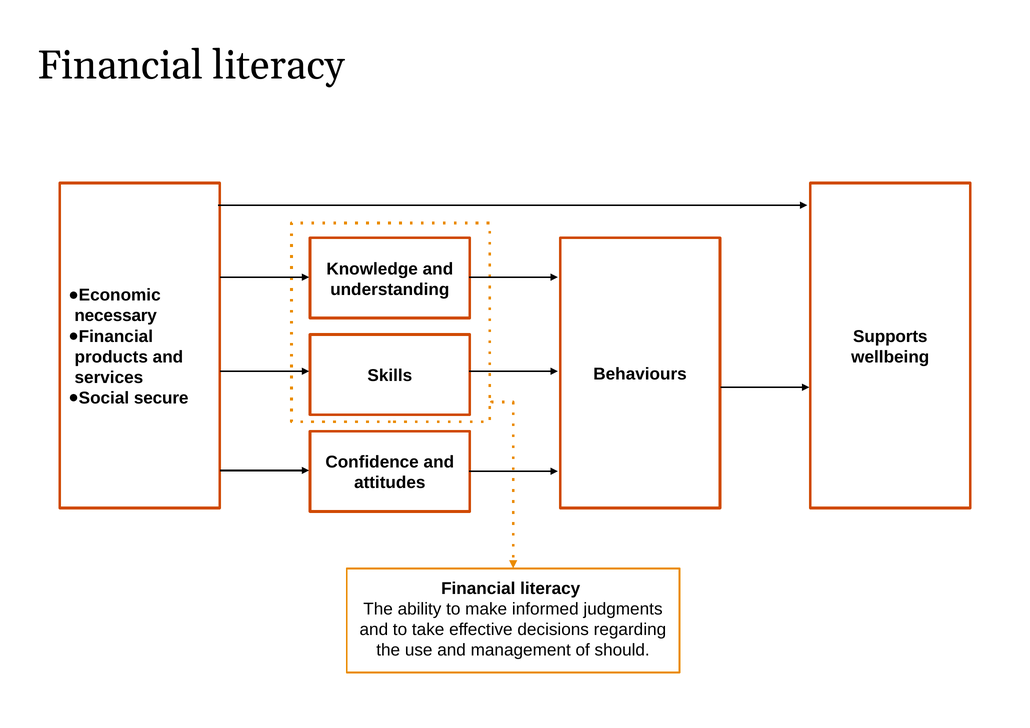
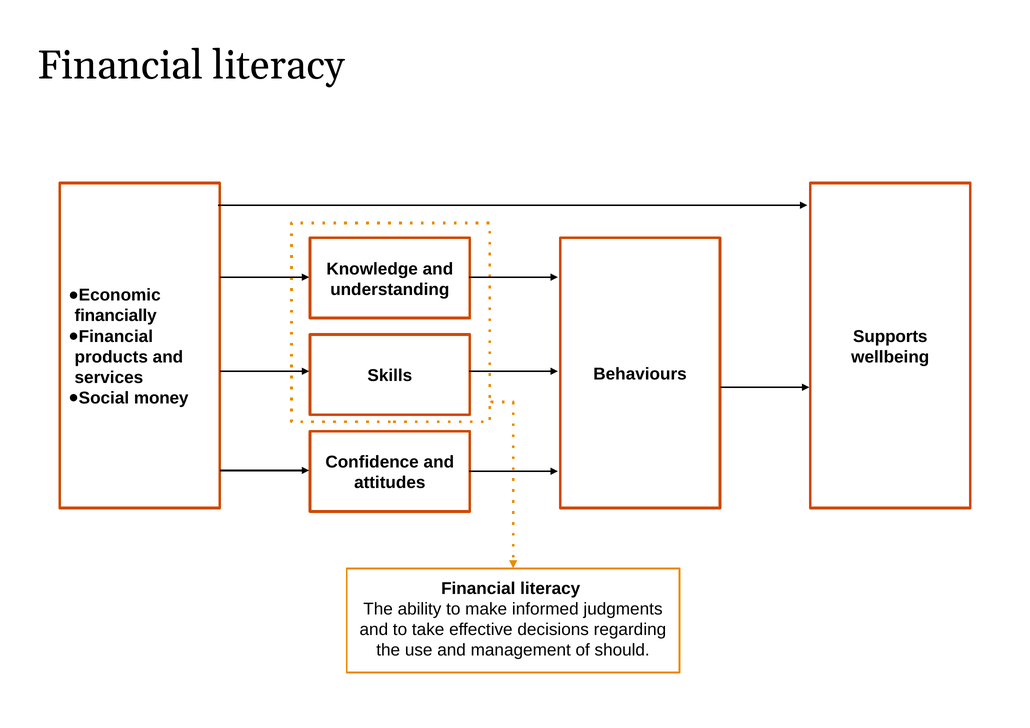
necessary: necessary -> financially (116, 316)
secure: secure -> money (161, 398)
